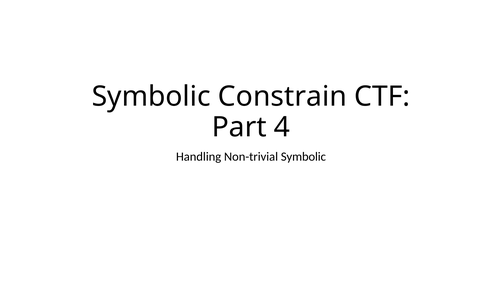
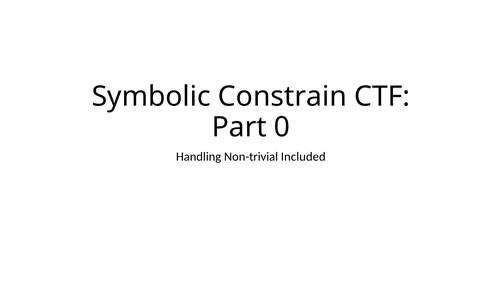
4: 4 -> 0 (282, 127)
Non-trivial Symbolic: Symbolic -> Included (303, 157)
